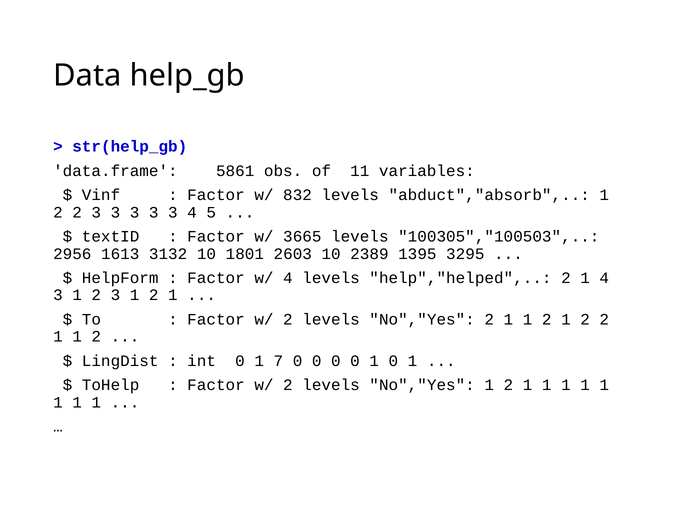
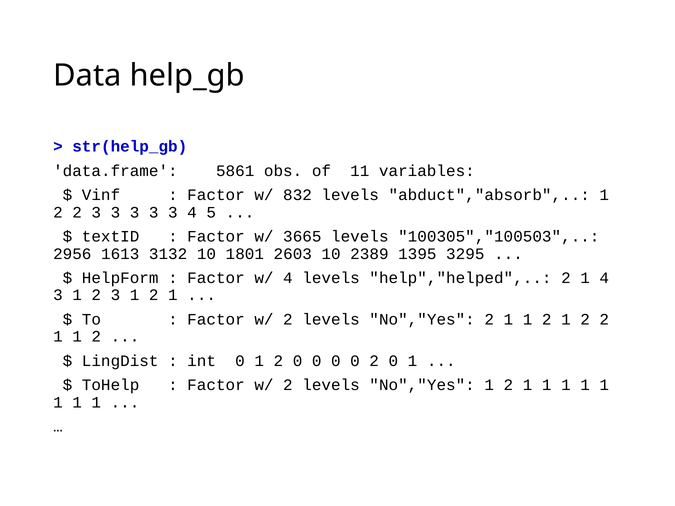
0 1 7: 7 -> 2 (278, 361)
0 0 1: 1 -> 2 (374, 361)
